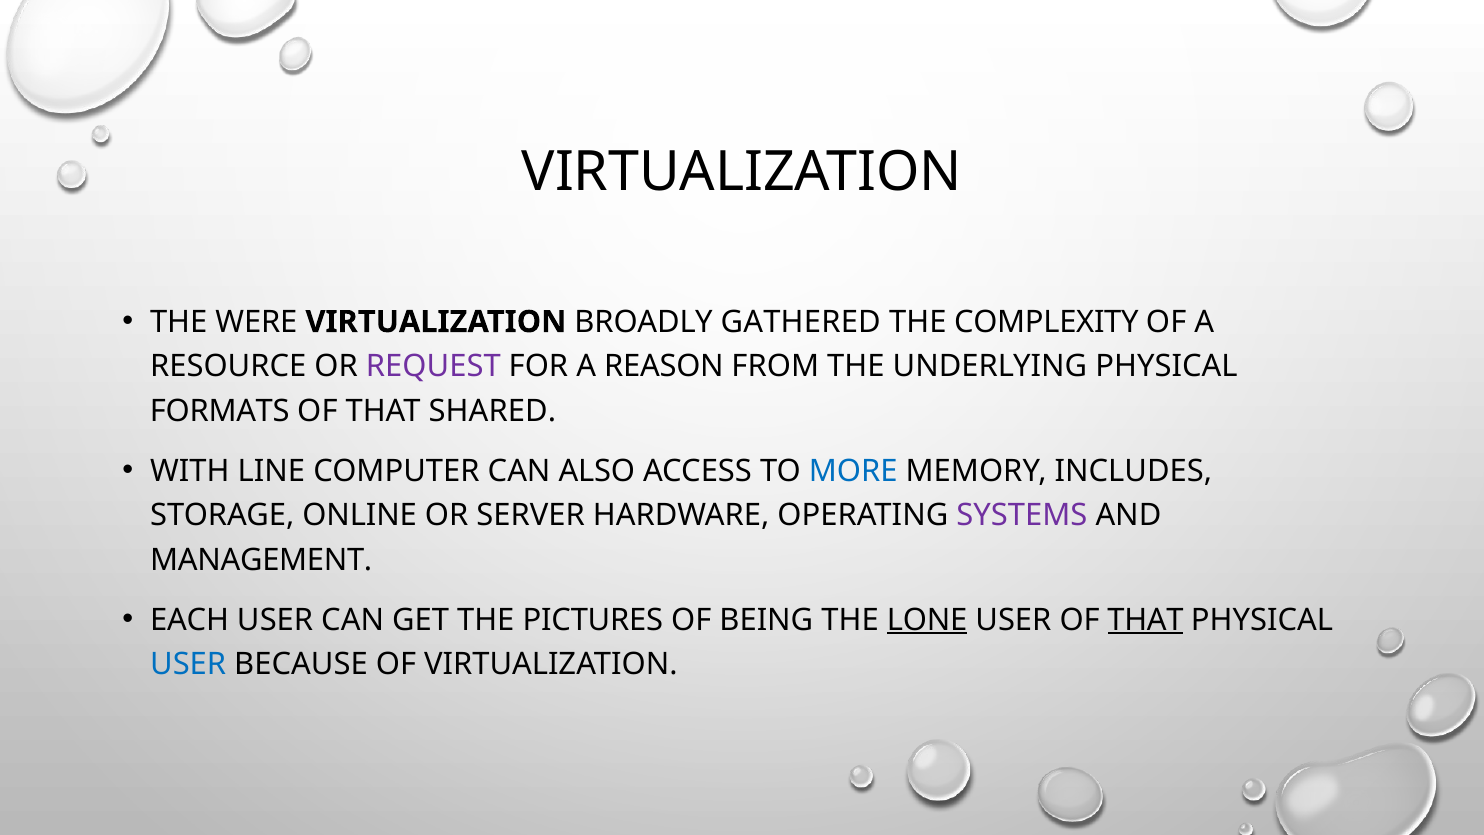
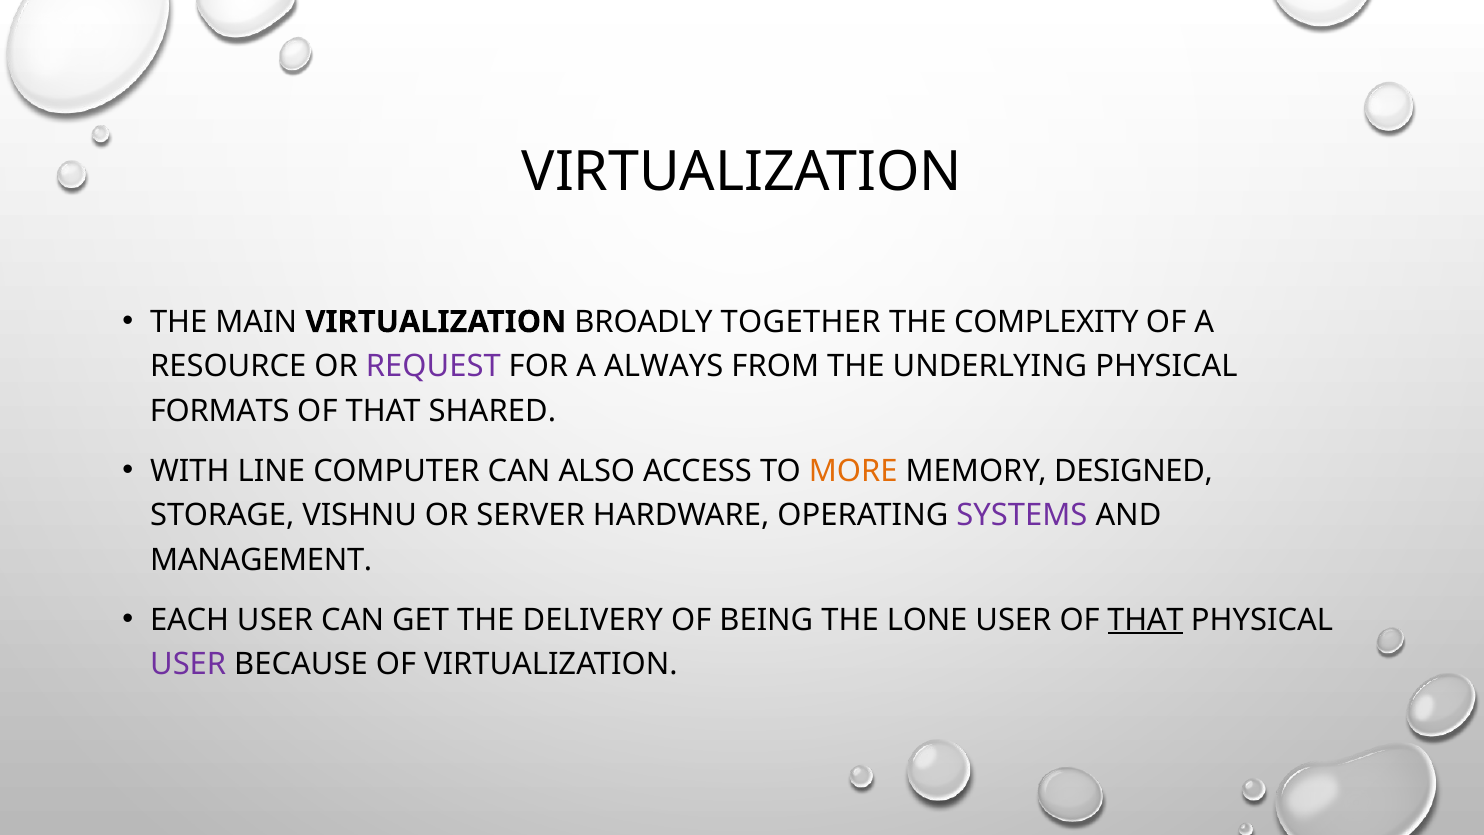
WERE: WERE -> MAIN (256, 322)
GATHERED: GATHERED -> TOGETHER (801, 322)
REASON: REASON -> ALWAYS (664, 366)
MORE colour: blue -> orange (853, 471)
INCLUDES: INCLUDES -> DESIGNED (1134, 471)
ONLINE: ONLINE -> VISHNU (360, 515)
PICTURES: PICTURES -> DELIVERY (593, 620)
LONE underline: present -> none (927, 620)
USER colour: blue -> purple (188, 664)
